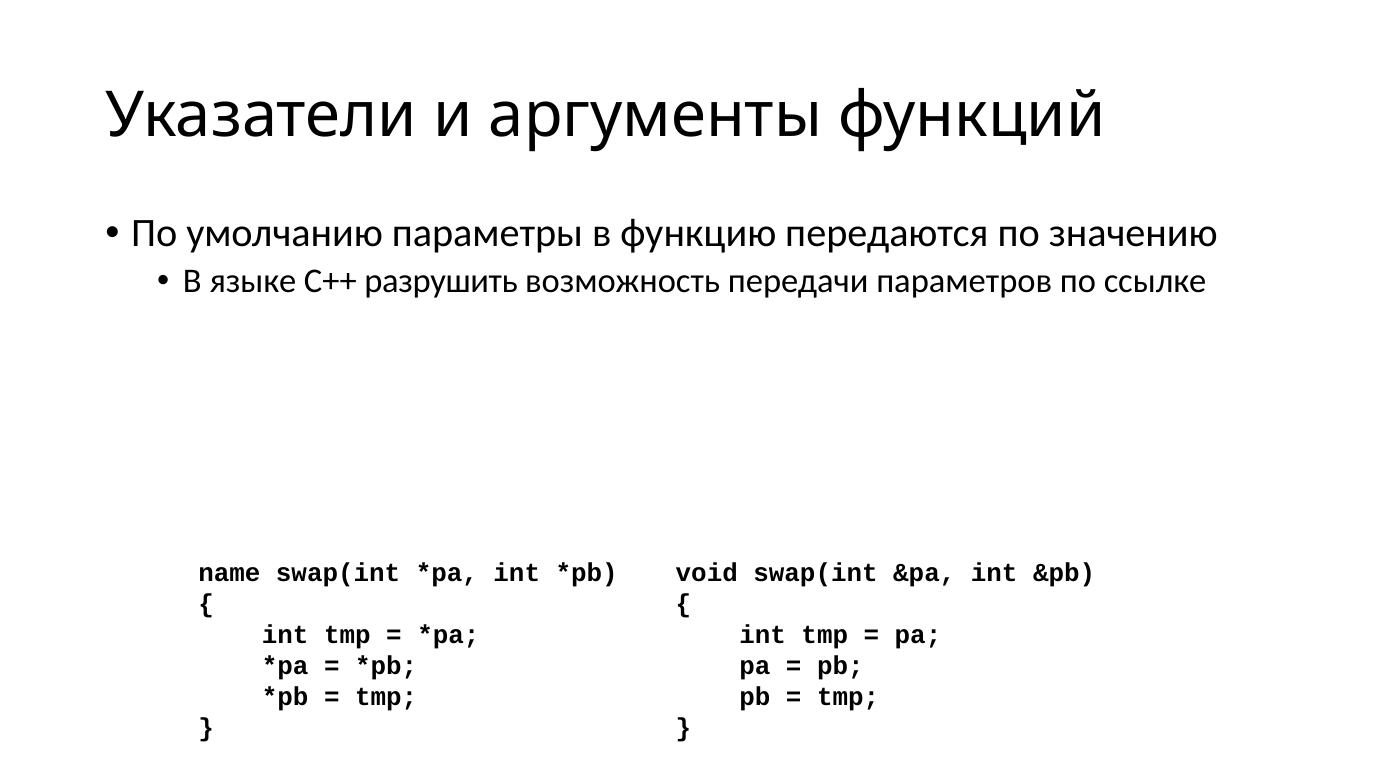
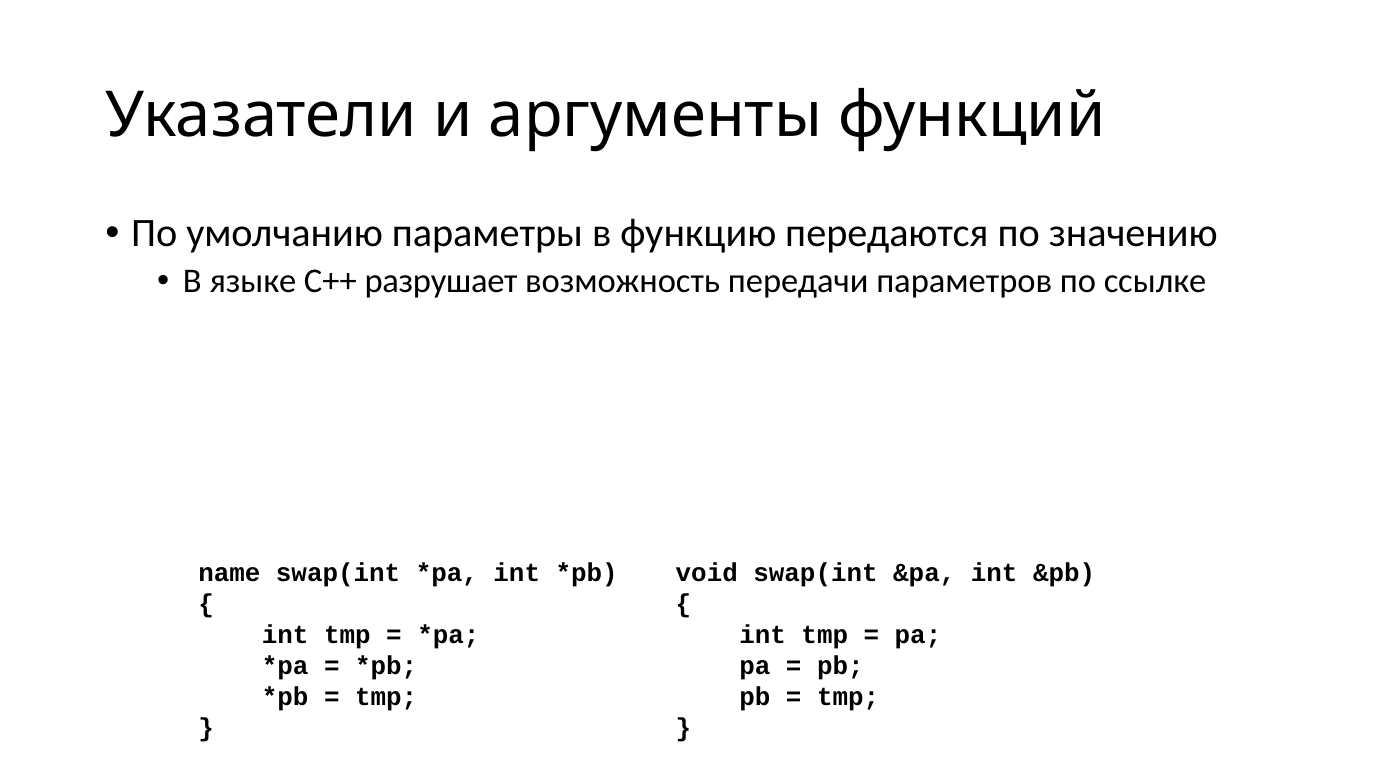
разрушить: разрушить -> разрушает (441, 281)
